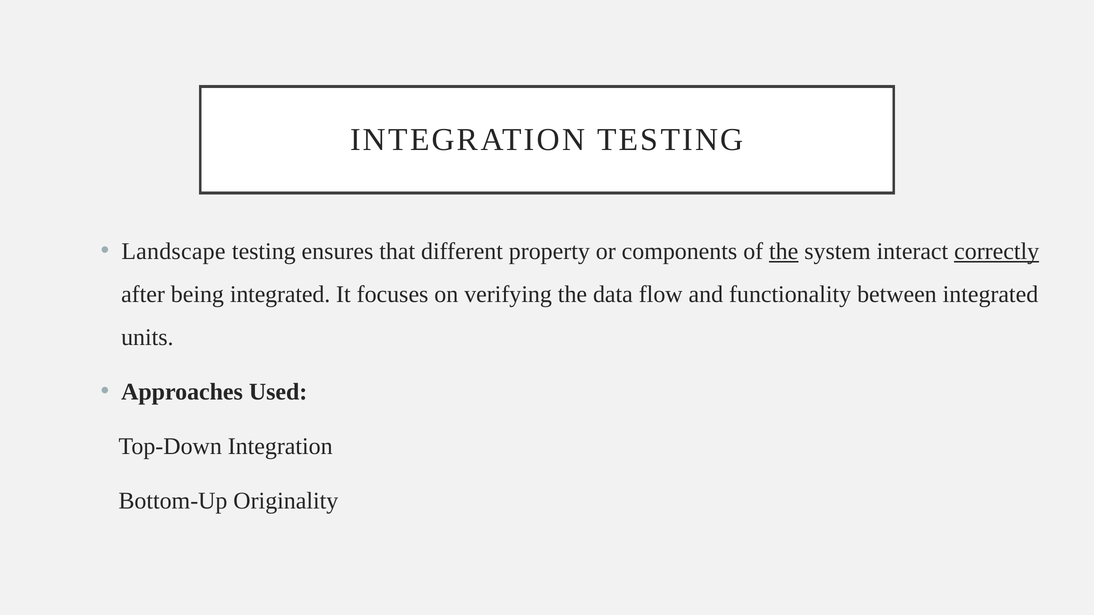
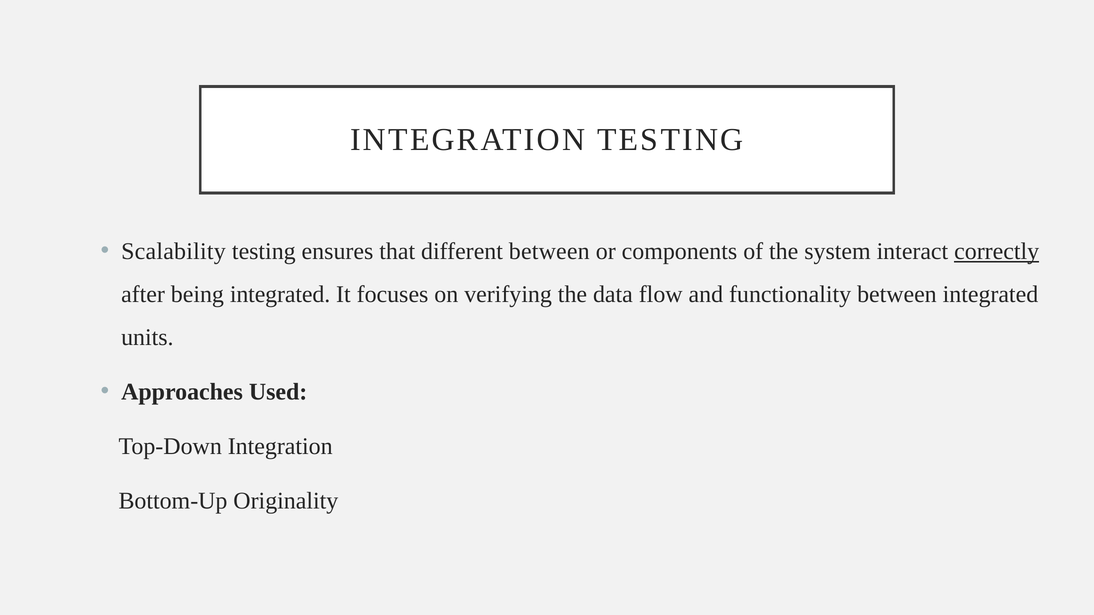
Landscape: Landscape -> Scalability (173, 251)
different property: property -> between (549, 251)
the underline: present -> none (784, 251)
